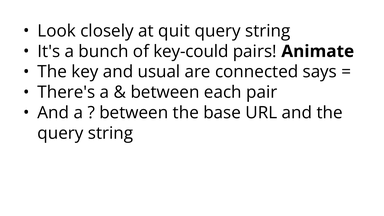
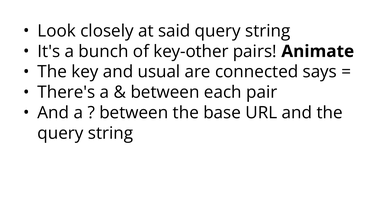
quit: quit -> said (174, 31)
key-could: key-could -> key-other (191, 51)
